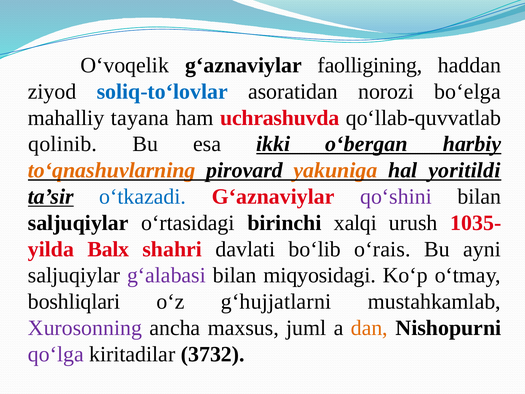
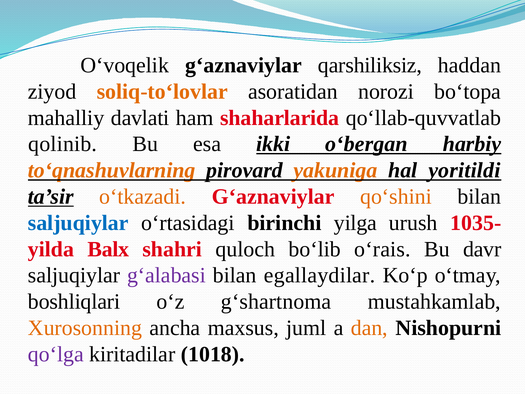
faolligining: faolligining -> qarshiliksiz (370, 65)
soliq-to‘lovlar colour: blue -> orange (162, 92)
bo‘elga: bo‘elga -> bo‘topa (468, 92)
tayana: tayana -> davlati (140, 118)
uchrashuvda: uchrashuvda -> shaharlarida (280, 118)
o‘tkazadi colour: blue -> orange (143, 197)
qo‘shini colour: purple -> orange (396, 197)
saljuqiylar colour: black -> blue (78, 223)
xalqi: xalqi -> yilga (355, 223)
davlati: davlati -> quloch (245, 249)
ayni: ayni -> davr (482, 249)
miqyosidagi: miqyosidagi -> egallaydilar (320, 275)
g‘hujjatlarni: g‘hujjatlarni -> g‘shartnoma (276, 302)
Xurosonning colour: purple -> orange (85, 328)
3732: 3732 -> 1018 (213, 354)
